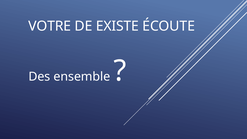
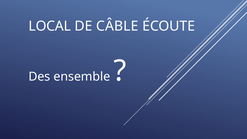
VOTRE: VOTRE -> LOCAL (50, 26)
EXISTE: EXISTE -> CÂBLE (117, 26)
